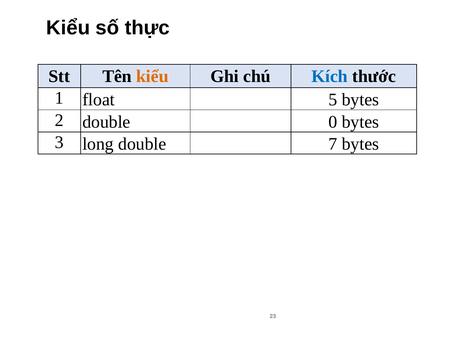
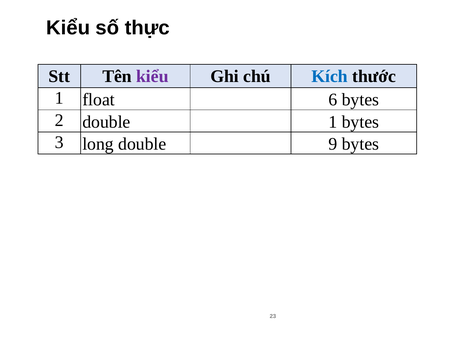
kiểu colour: orange -> purple (152, 76)
5: 5 -> 6 (333, 100)
double 0: 0 -> 1 (333, 122)
7: 7 -> 9 (333, 144)
